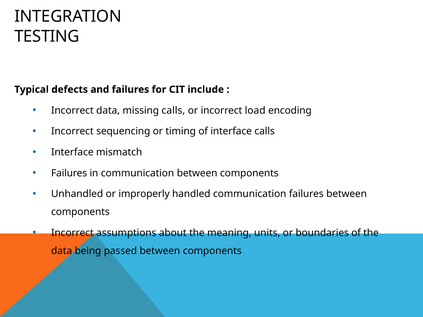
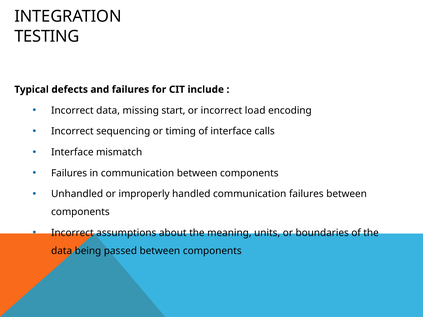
missing calls: calls -> start (173, 110)
